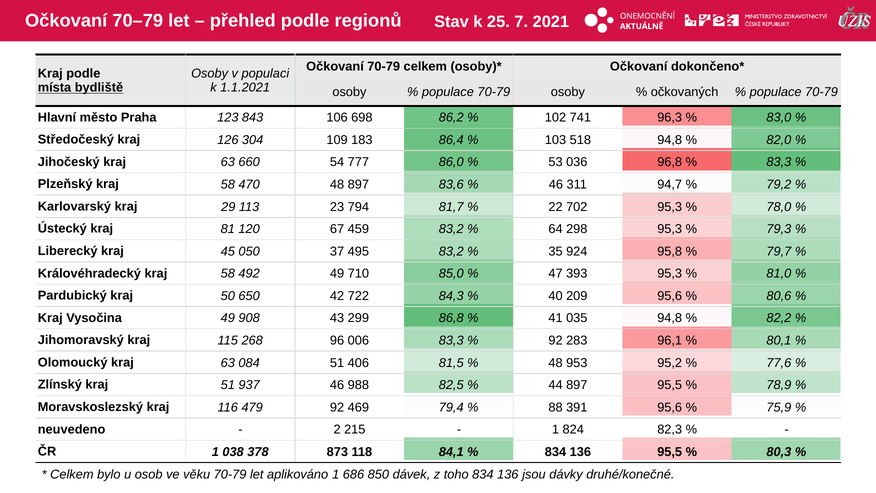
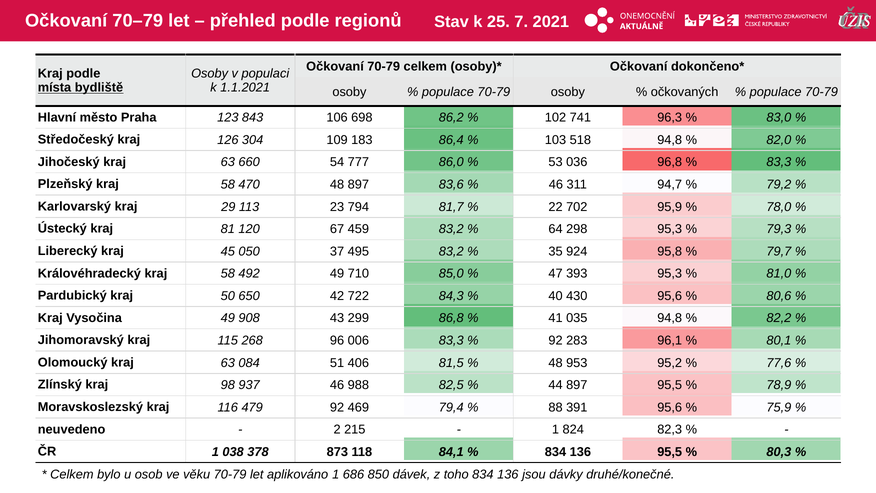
702 95,3: 95,3 -> 95,9 (670, 207)
209: 209 -> 430 (577, 296)
kraj 51: 51 -> 98 (228, 385)
